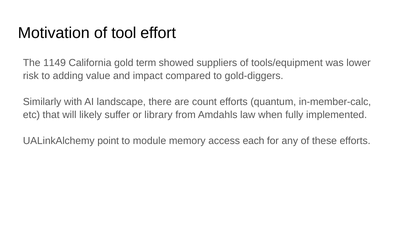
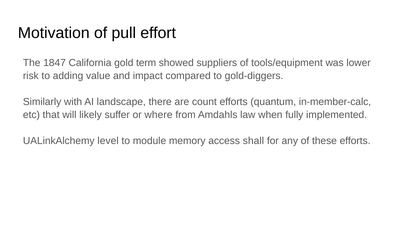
tool: tool -> pull (124, 33)
1149: 1149 -> 1847 (55, 63)
library: library -> where (158, 115)
point: point -> level (108, 141)
each: each -> shall (253, 141)
